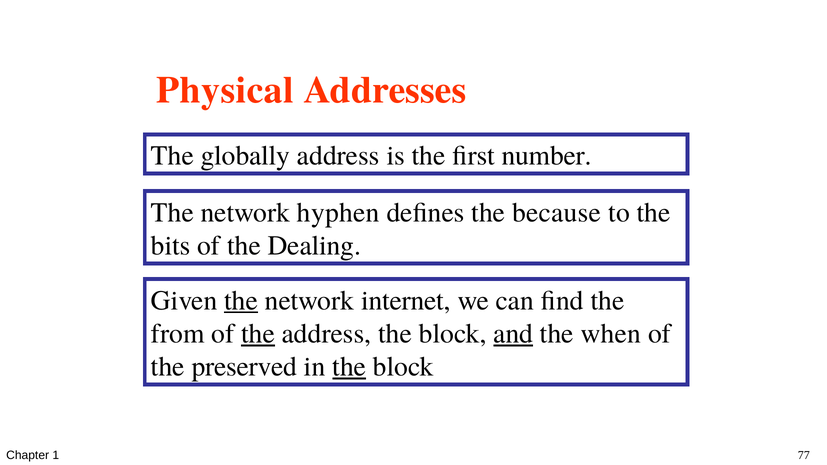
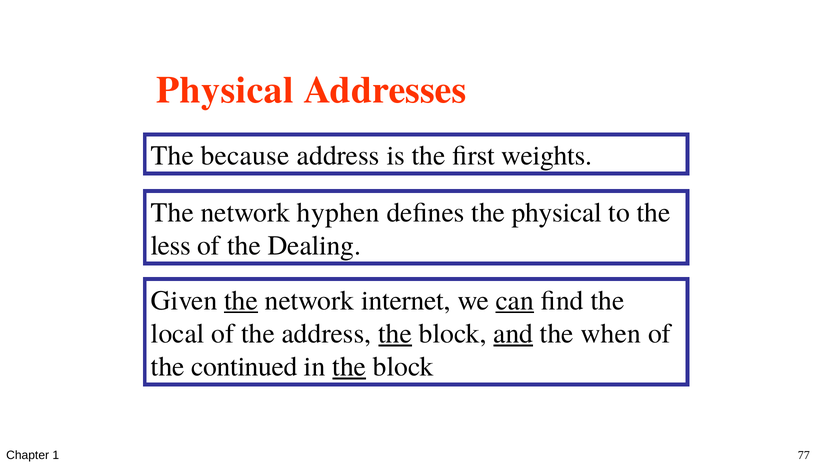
globally: globally -> because (245, 156)
number: number -> weights (547, 156)
the because: because -> physical (557, 213)
bits: bits -> less (171, 246)
can underline: none -> present (515, 301)
from: from -> local (178, 334)
the underline: present -> none (258, 334)
the underline: none -> present (395, 334)
preserved: preserved -> continued (244, 367)
